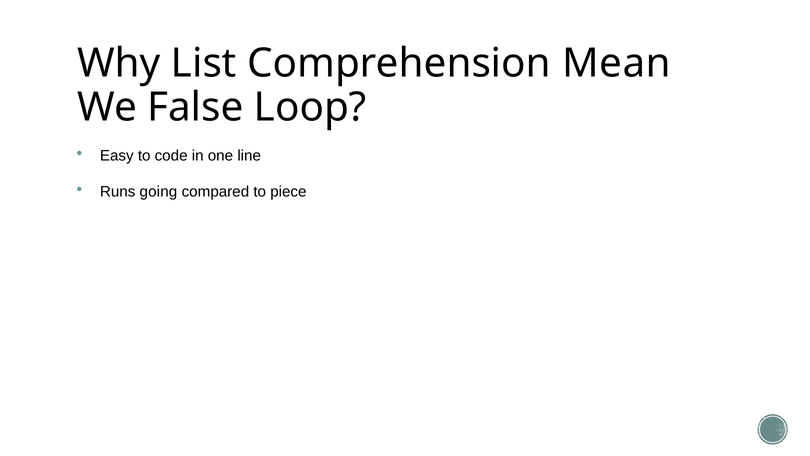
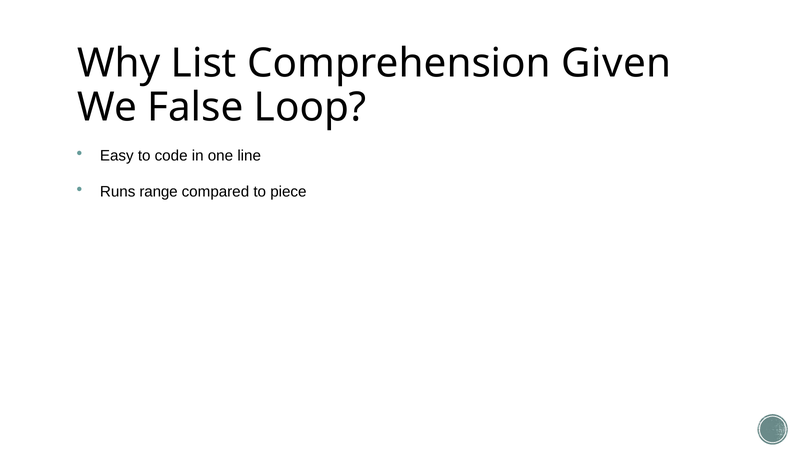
Mean: Mean -> Given (616, 64)
going: going -> range (159, 192)
